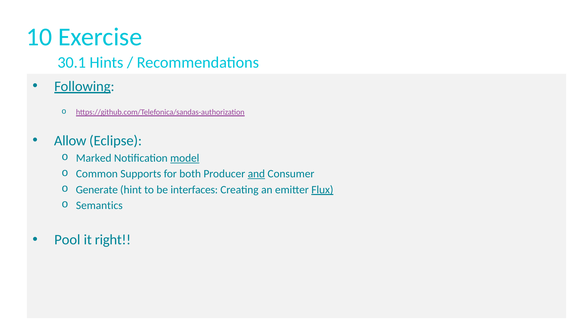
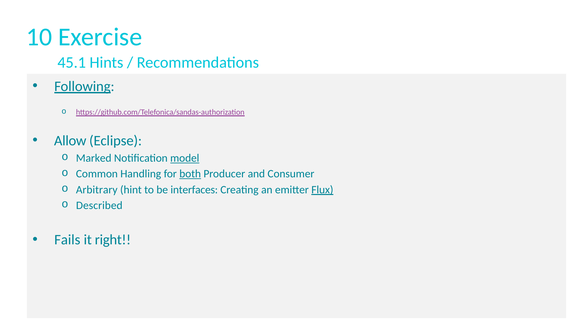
30.1: 30.1 -> 45.1 (72, 63)
Supports: Supports -> Handling (141, 174)
both underline: none -> present (190, 174)
and underline: present -> none (256, 174)
Generate: Generate -> Arbitrary (97, 189)
Semantics: Semantics -> Described (99, 205)
Pool: Pool -> Fails (67, 240)
